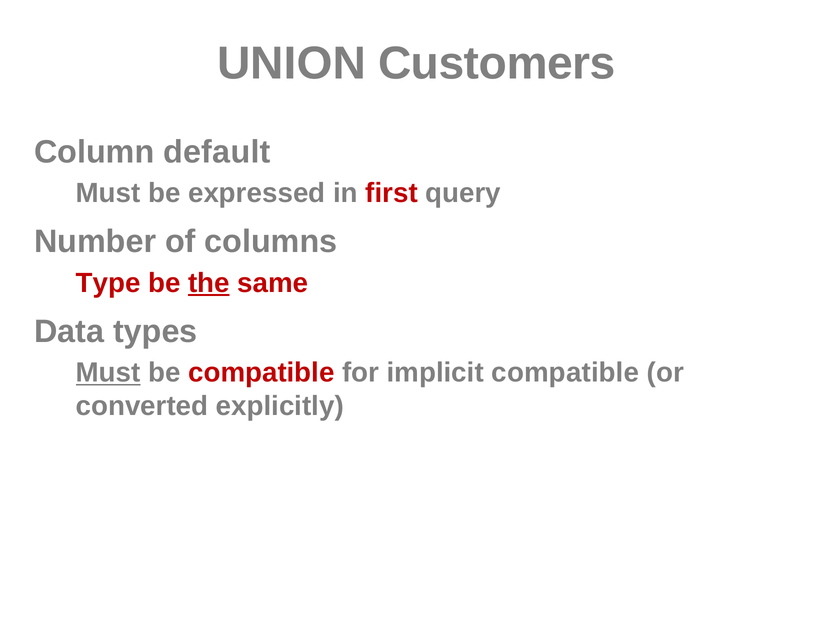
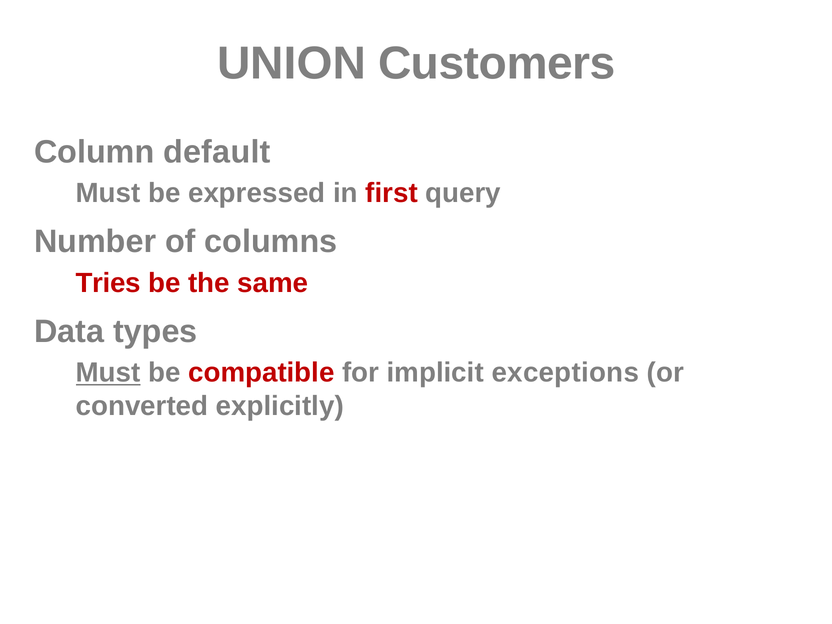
Type: Type -> Tries (108, 283)
the underline: present -> none (209, 283)
implicit compatible: compatible -> exceptions (565, 373)
